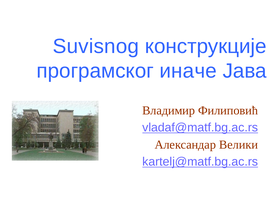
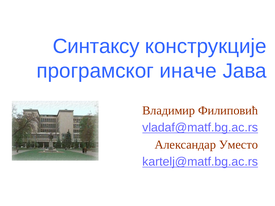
Suvisnog: Suvisnog -> Синтаксу (96, 46)
Велики: Велики -> Уместо (238, 145)
